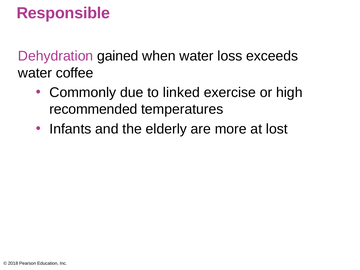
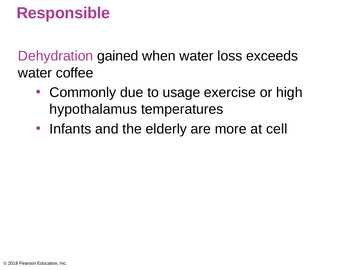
linked: linked -> usage (182, 93)
recommended: recommended -> hypothalamus (93, 109)
lost: lost -> cell (277, 129)
